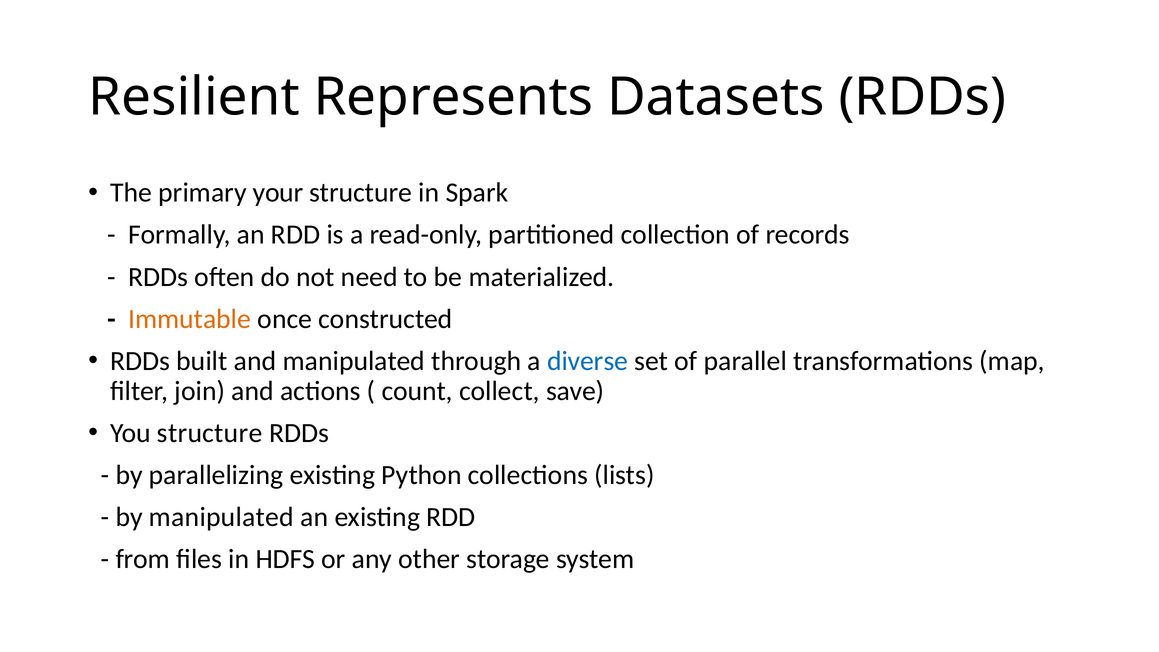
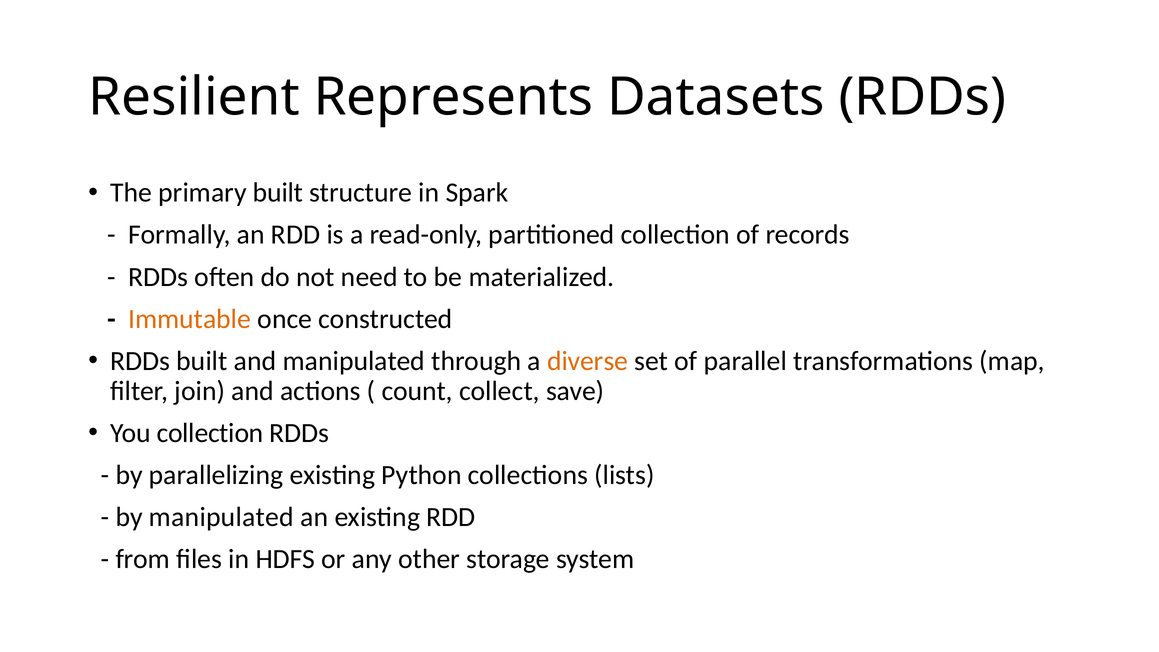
primary your: your -> built (278, 193)
diverse colour: blue -> orange (588, 361)
You structure: structure -> collection (210, 433)
